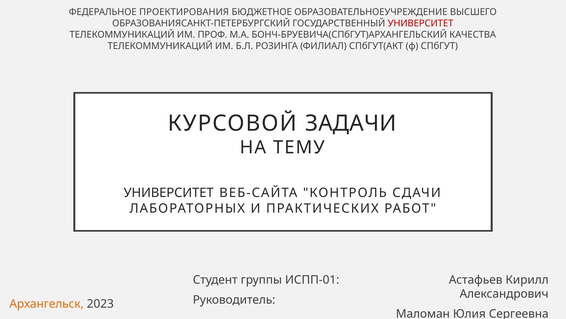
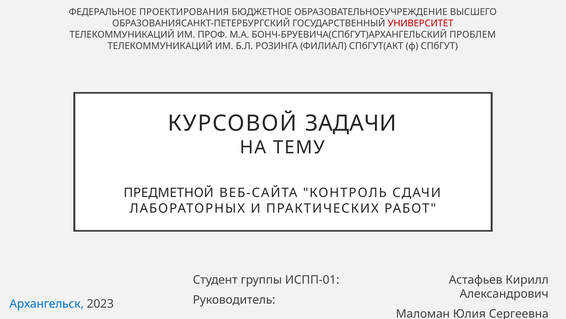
КАЧЕСТВА: КАЧЕСТВА -> ПРОБЛЕМ (473, 35)
УНИВЕРСИТЕТ: УНИВЕРСИТЕТ -> ПРЕДМЕТНОЙ (169, 193)
Архангельск colour: orange -> blue (47, 303)
